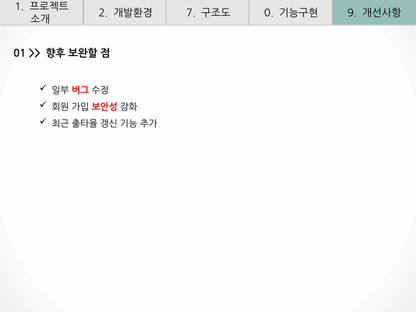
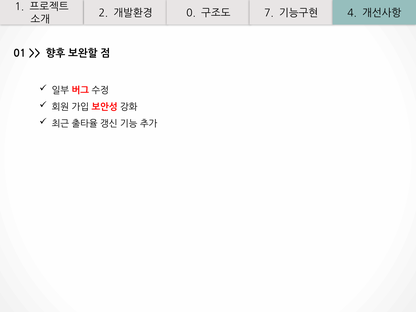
7: 7 -> 0 (191, 13)
0: 0 -> 7 (269, 13)
9: 9 -> 4 (352, 13)
